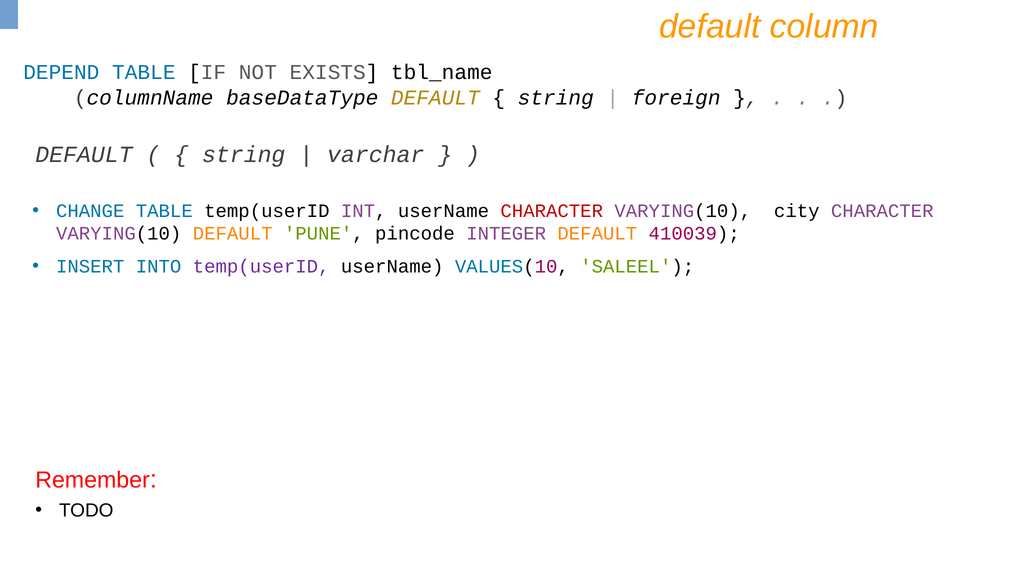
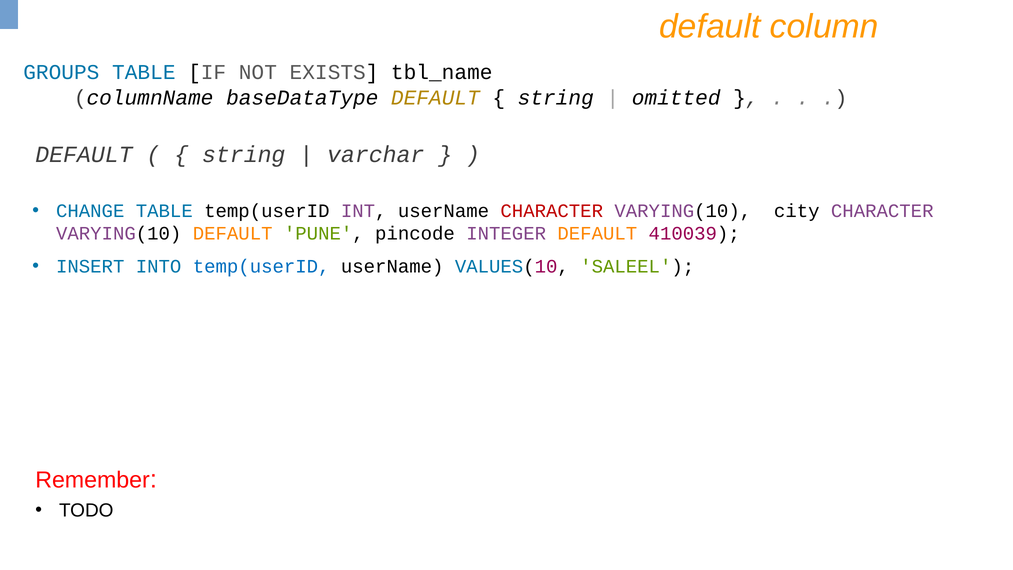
DEPEND: DEPEND -> GROUPS (61, 72)
foreign: foreign -> omitted (676, 98)
temp(userID colour: purple -> blue (261, 267)
